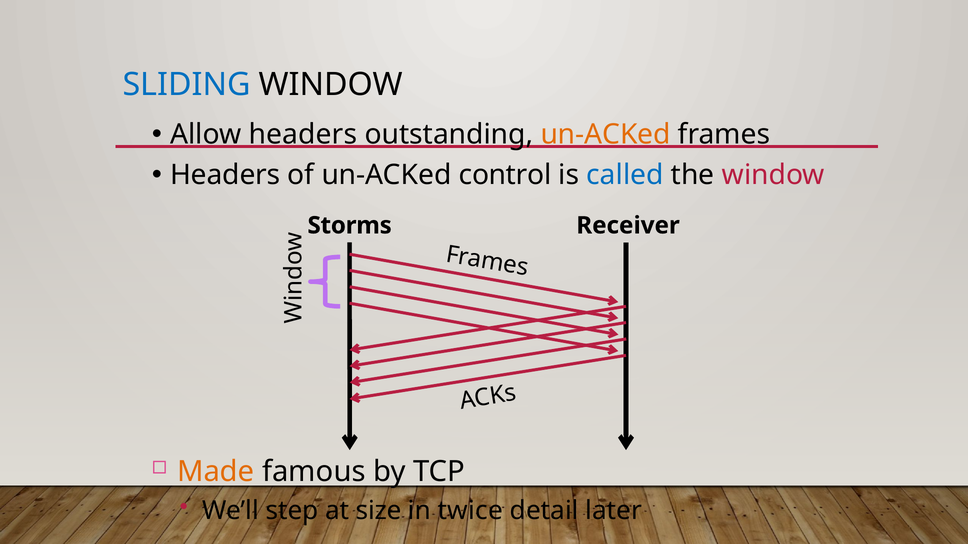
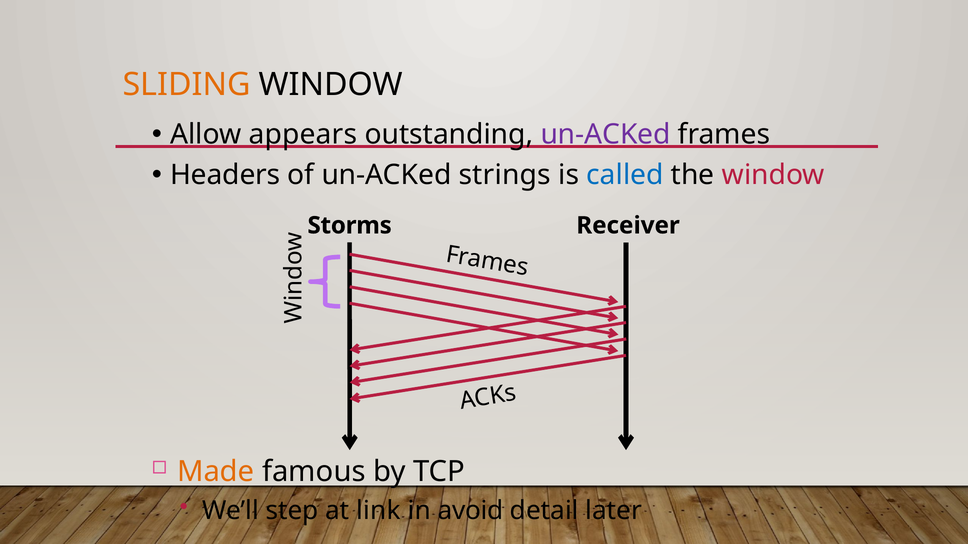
SLIDING colour: blue -> orange (187, 85)
Allow headers: headers -> appears (303, 135)
un-ACKed colour: orange -> purple (606, 135)
control: control -> strings (505, 175)
size: size -> link (378, 511)
twice: twice -> avoid (471, 511)
